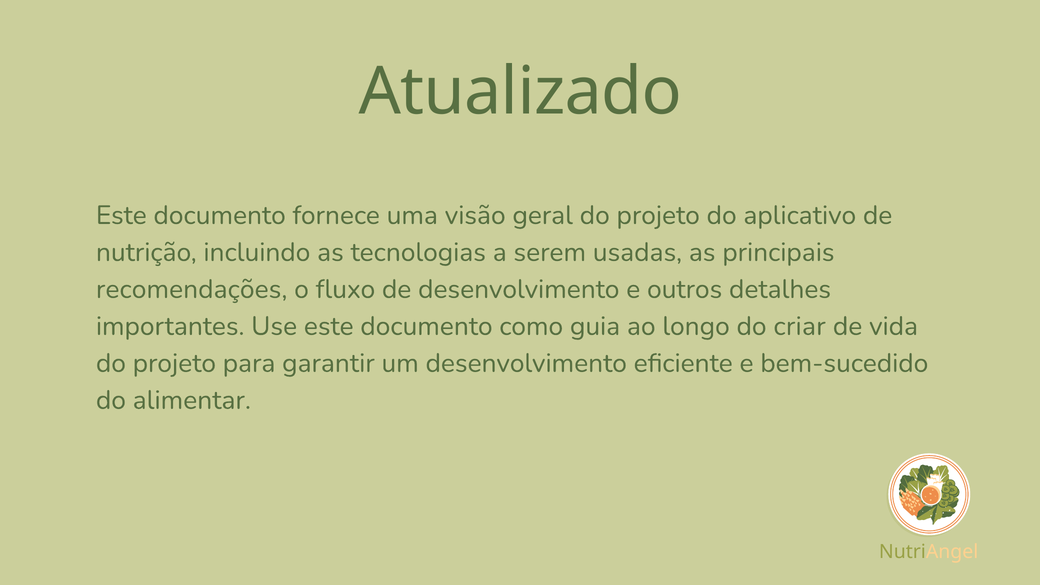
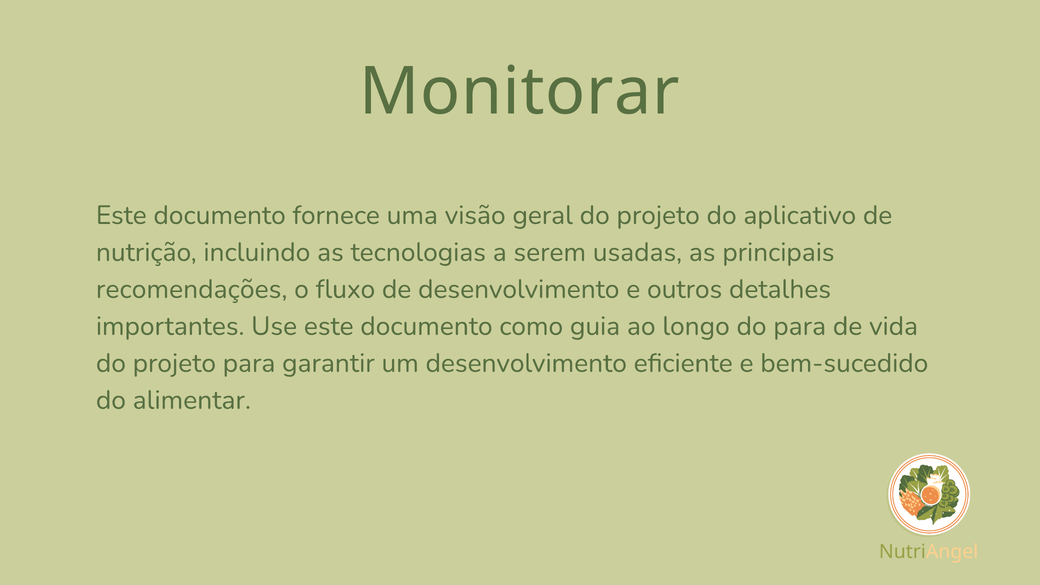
Atualizado: Atualizado -> Monitorar (520, 92)
do criar: criar -> para (800, 326)
